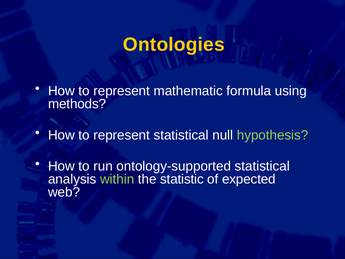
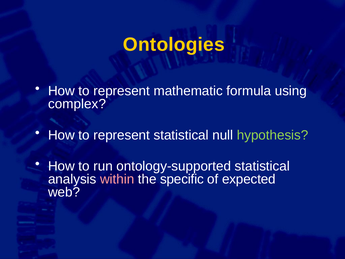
methods: methods -> complex (77, 104)
within colour: light green -> pink (117, 179)
statistic: statistic -> specific (182, 179)
